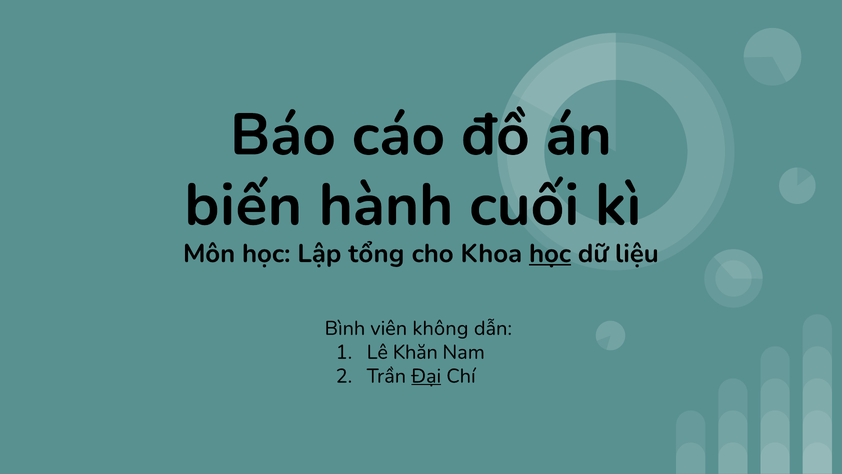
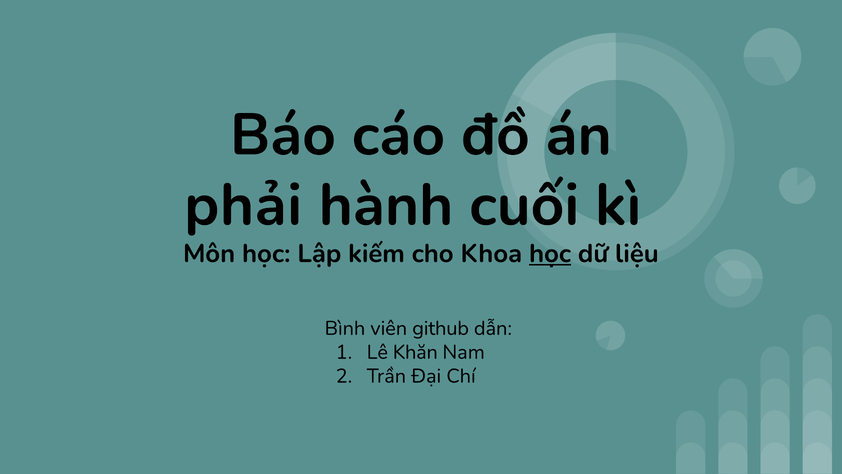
biến: biến -> phải (243, 205)
tổng: tổng -> kiếm (376, 253)
không: không -> github (441, 328)
Đại underline: present -> none (426, 376)
